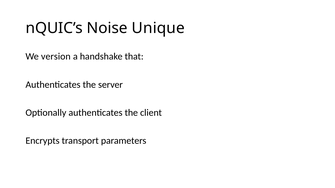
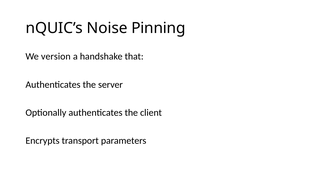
Unique: Unique -> Pinning (158, 28)
